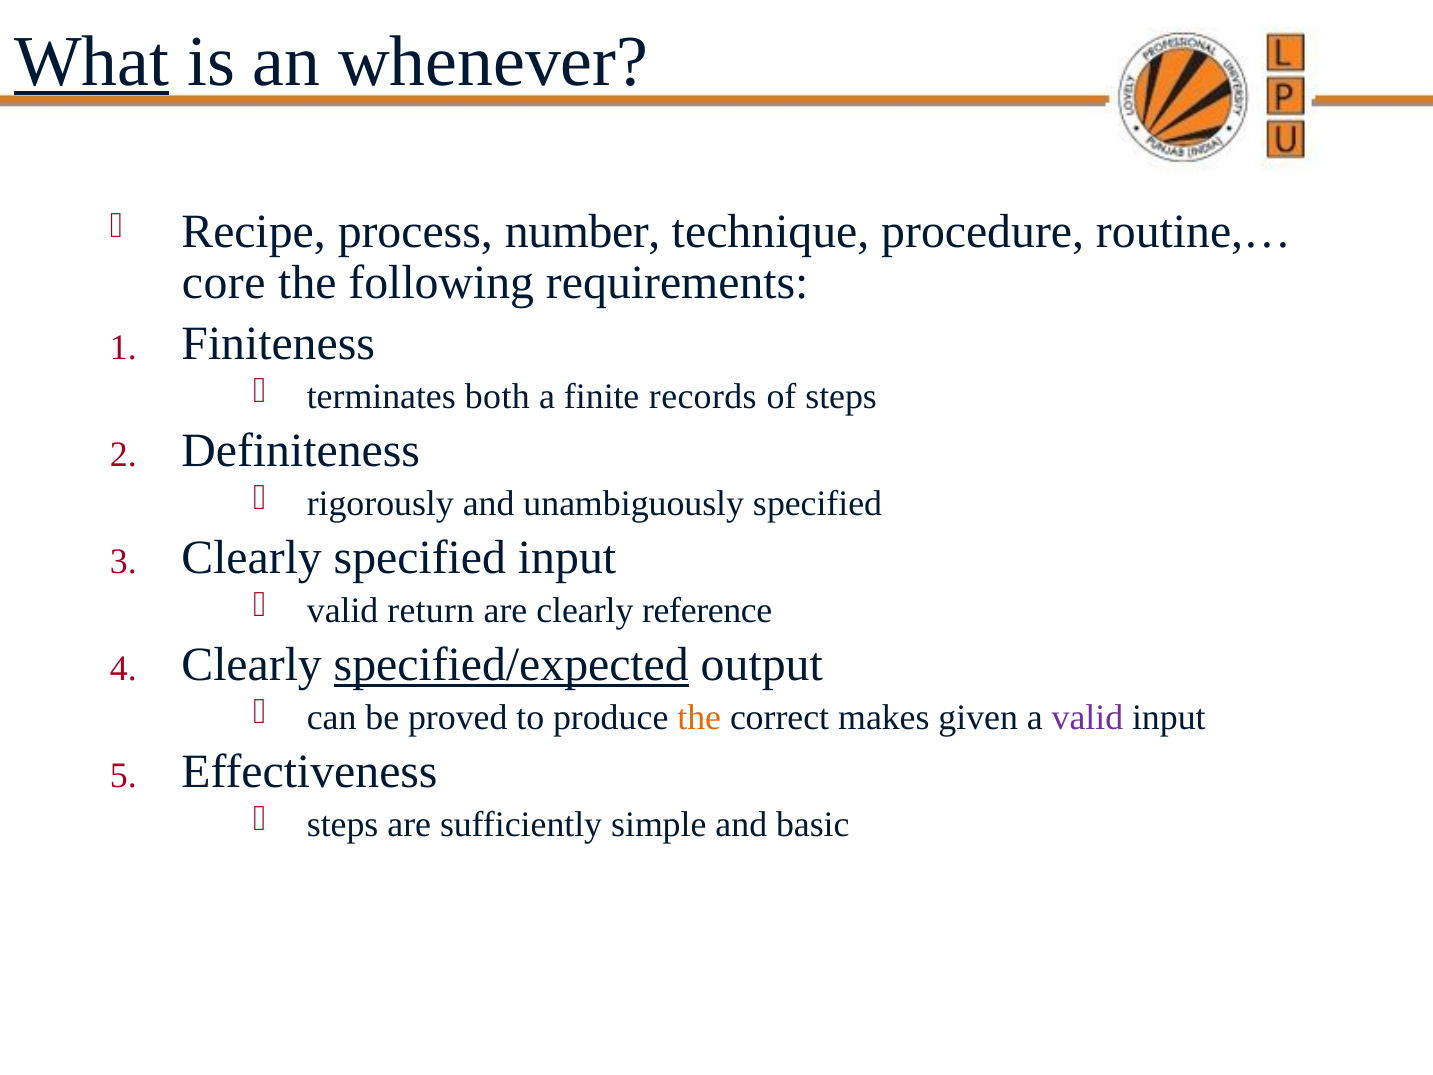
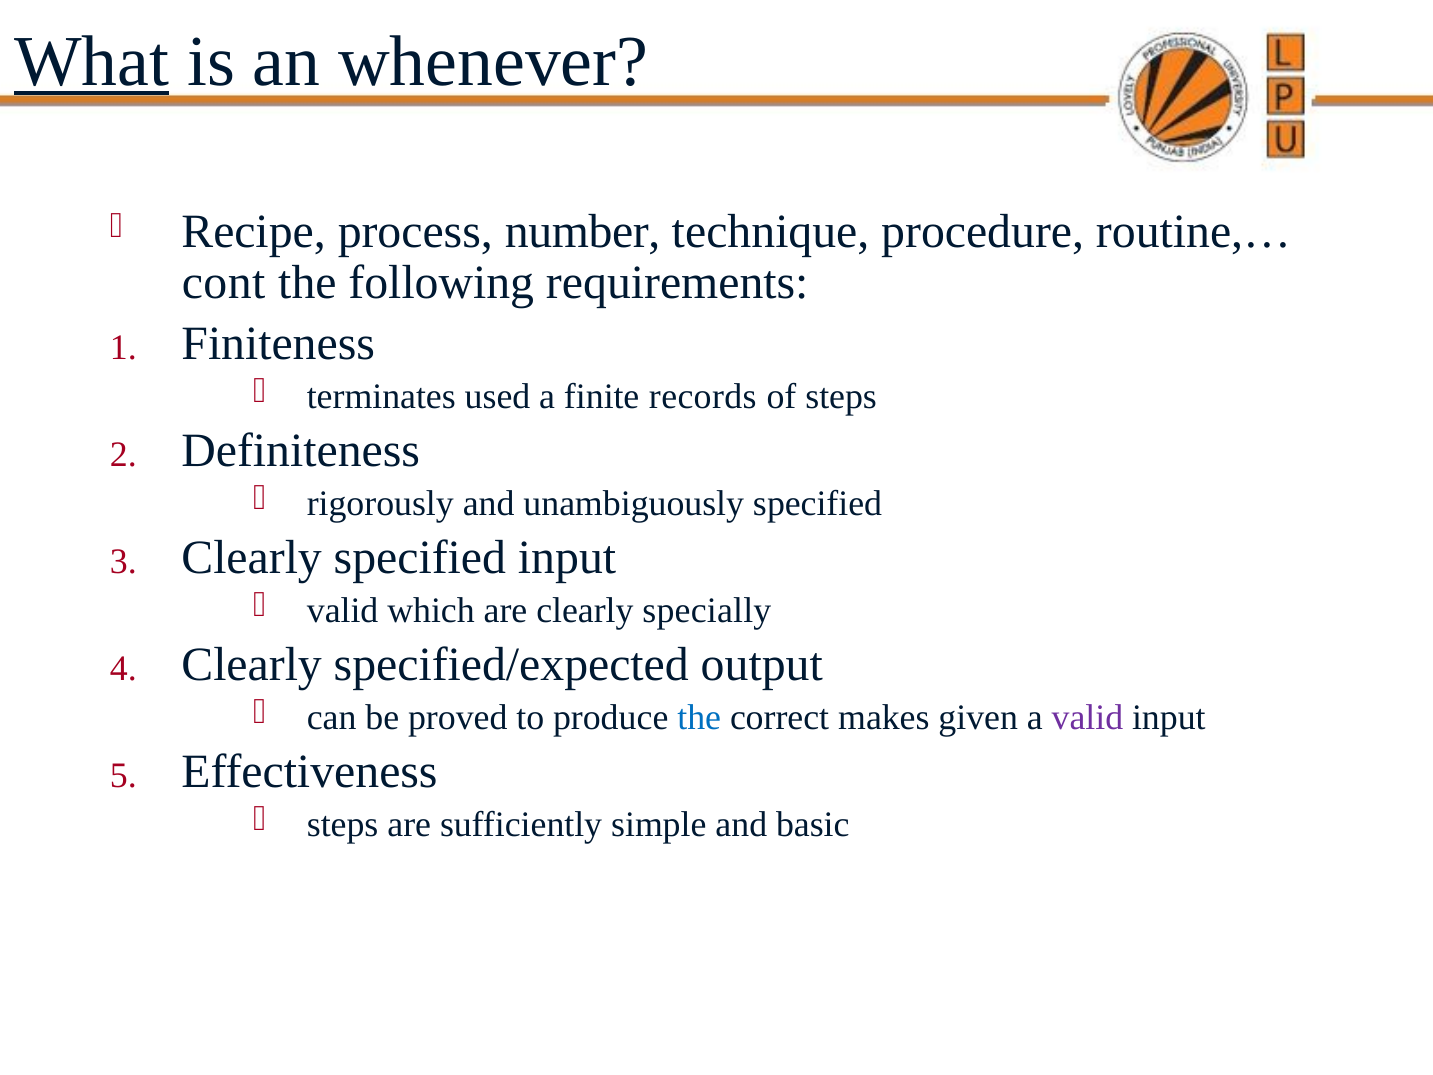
core: core -> cont (224, 283)
both: both -> used (498, 396)
return: return -> which (431, 610)
reference: reference -> specially (707, 610)
specified/expected underline: present -> none (511, 665)
the colour: orange -> blue (699, 717)
